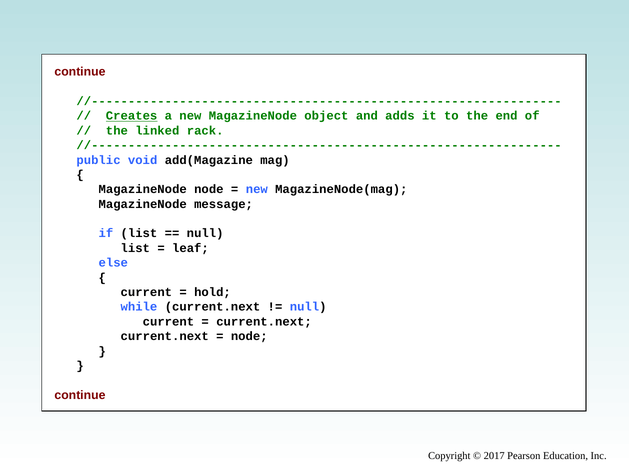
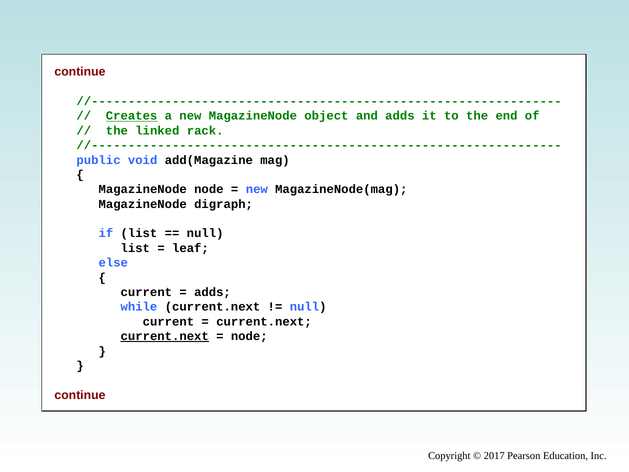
message: message -> digraph (224, 204)
hold: hold -> adds (212, 292)
current.next underline: none -> present (165, 336)
